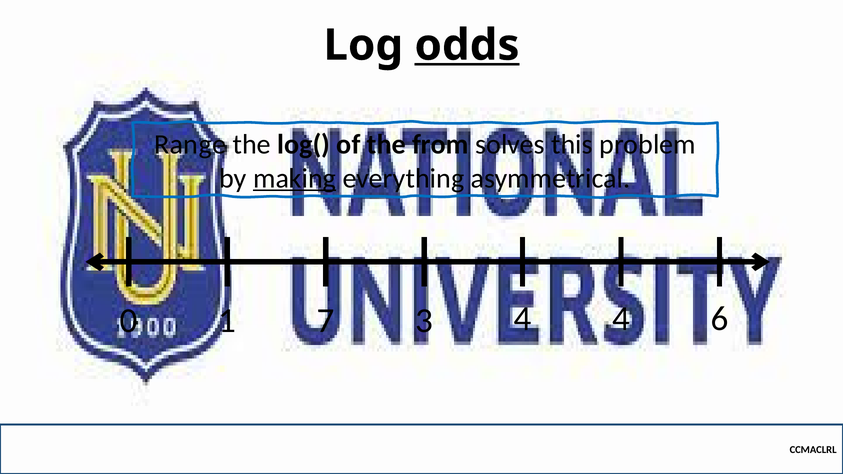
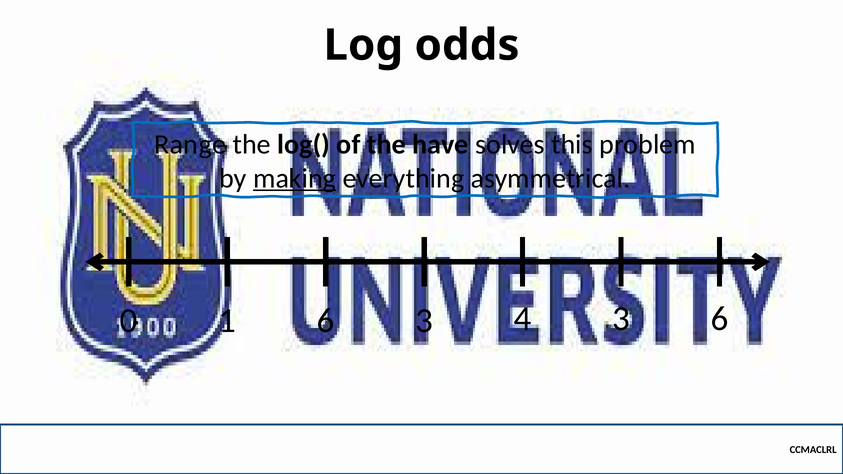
odds underline: present -> none (467, 45)
from: from -> have (440, 145)
1 7: 7 -> 6 (326, 321)
4 4: 4 -> 3 (621, 319)
